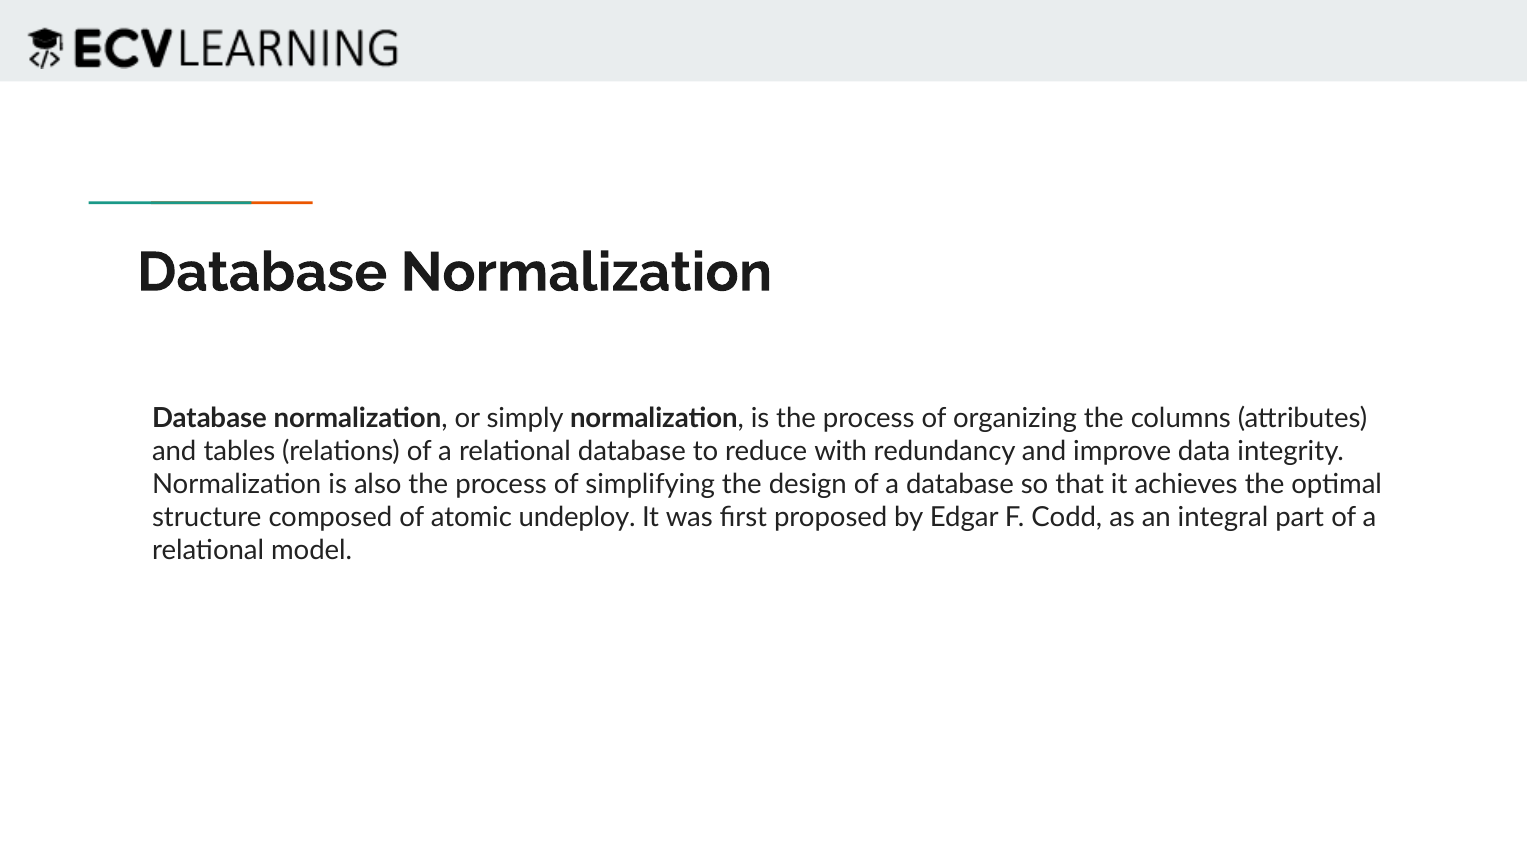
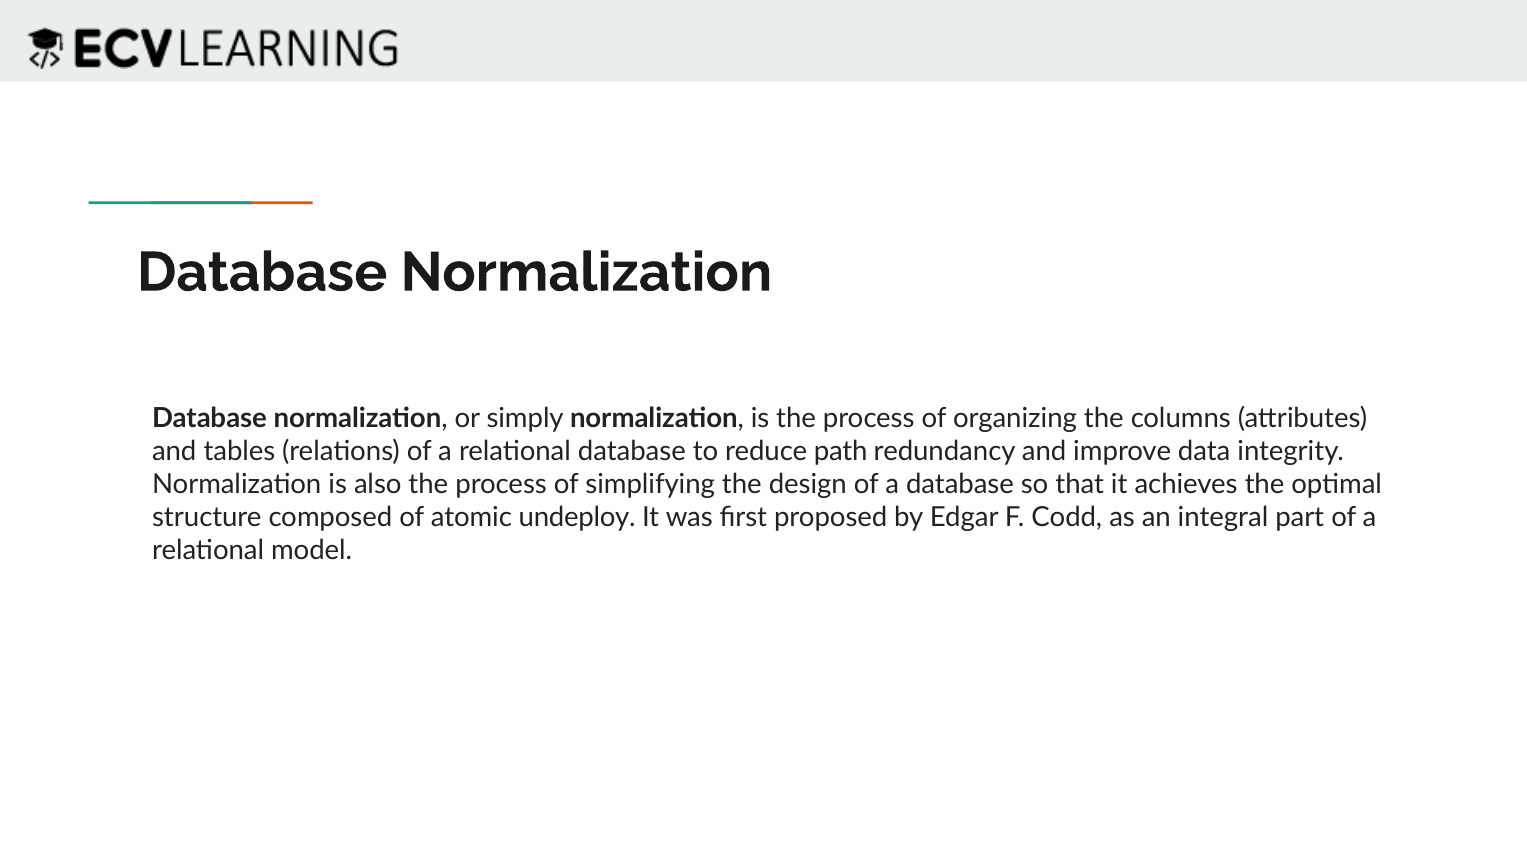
with: with -> path (841, 451)
